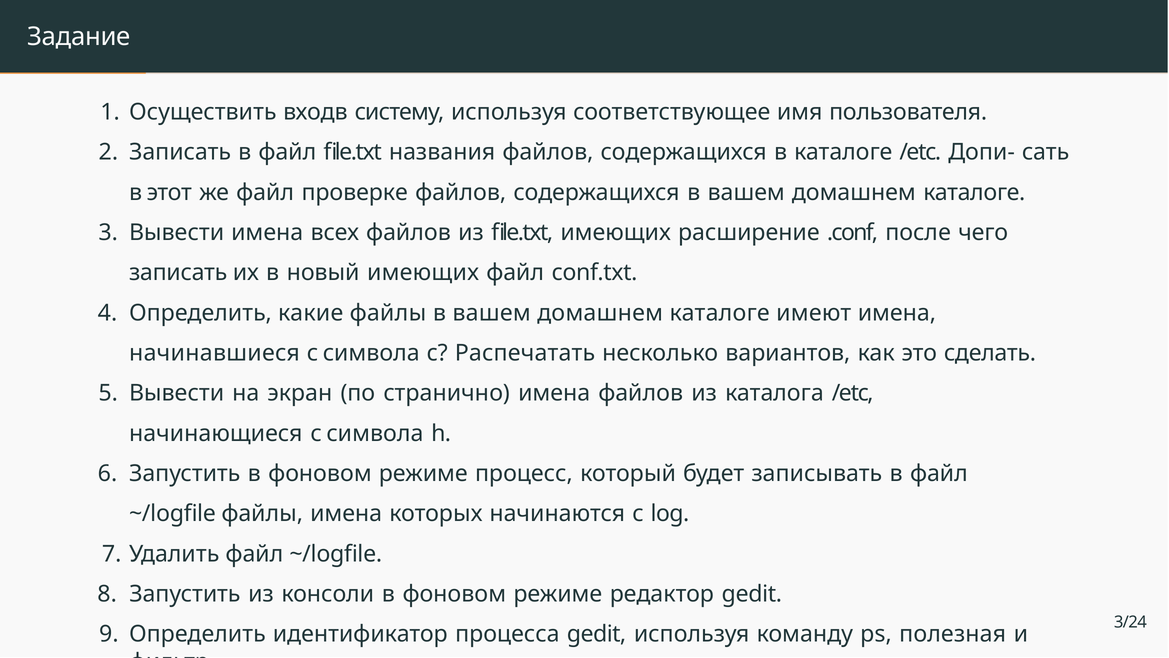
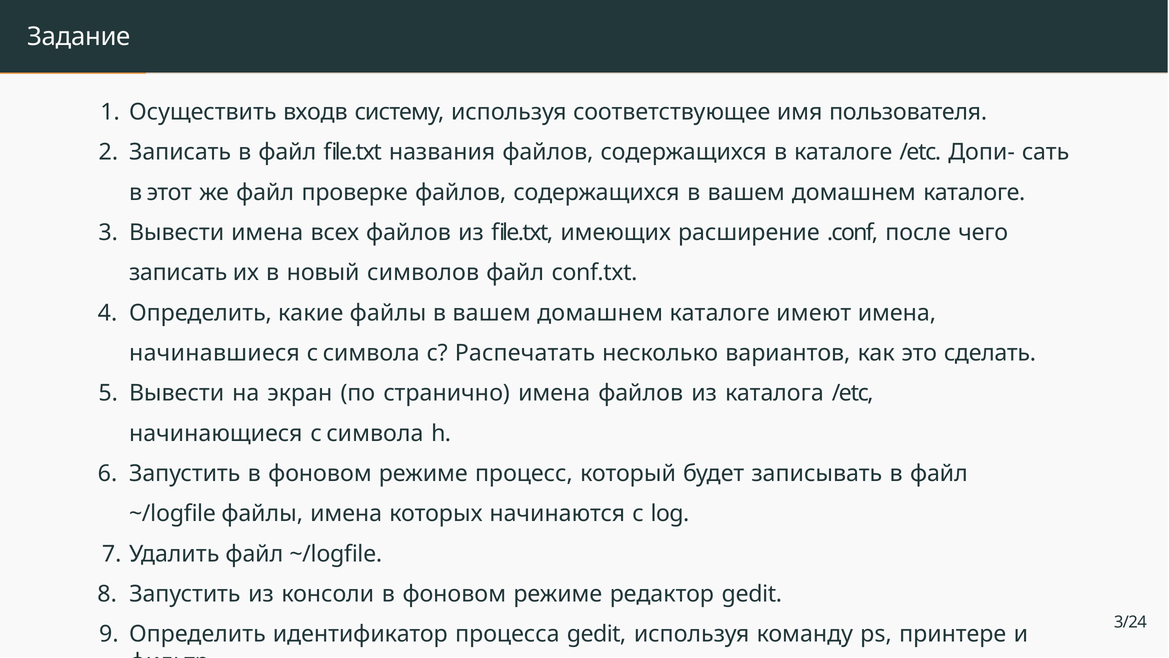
новый имеющих: имеющих -> символов (423, 273)
полезная: полезная -> принтере (953, 634)
